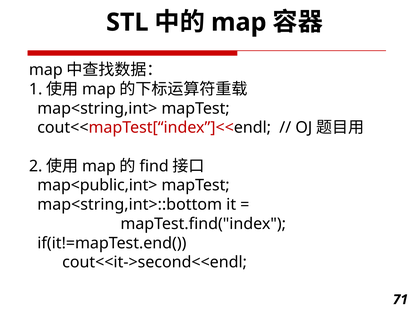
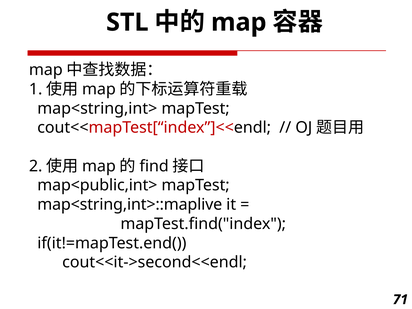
map<string,int>::bottom: map<string,int>::bottom -> map<string,int>::maplive (130, 205)
